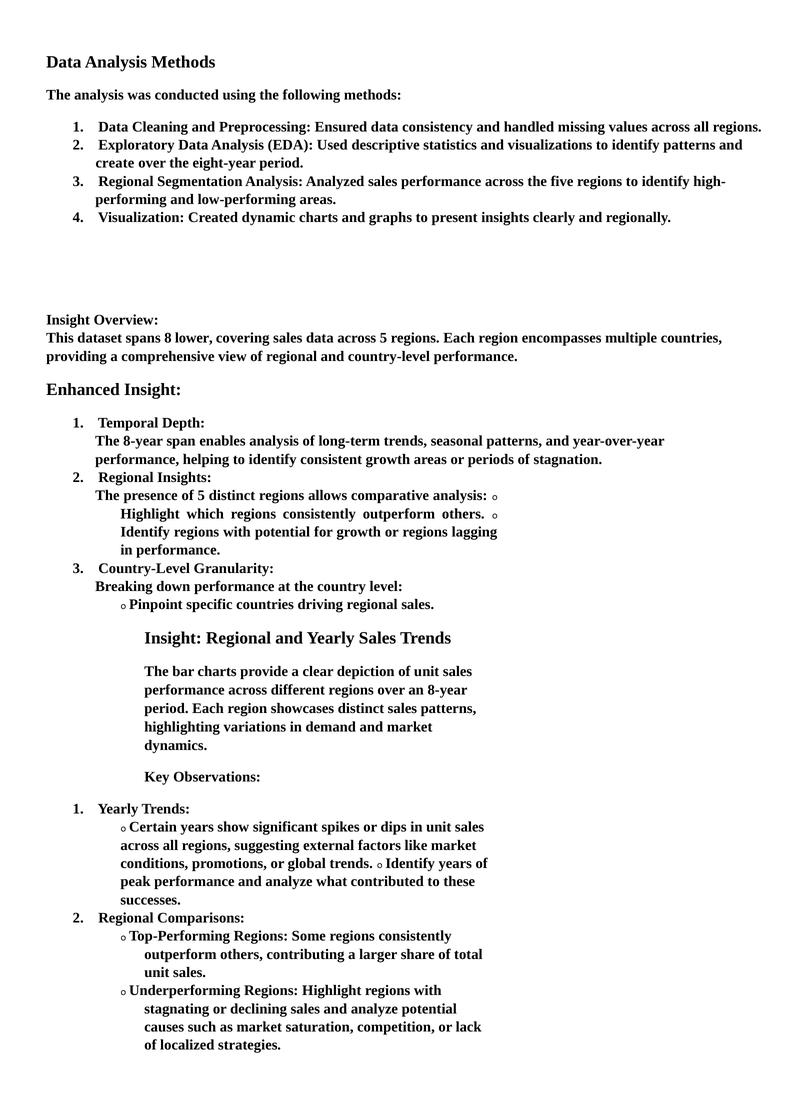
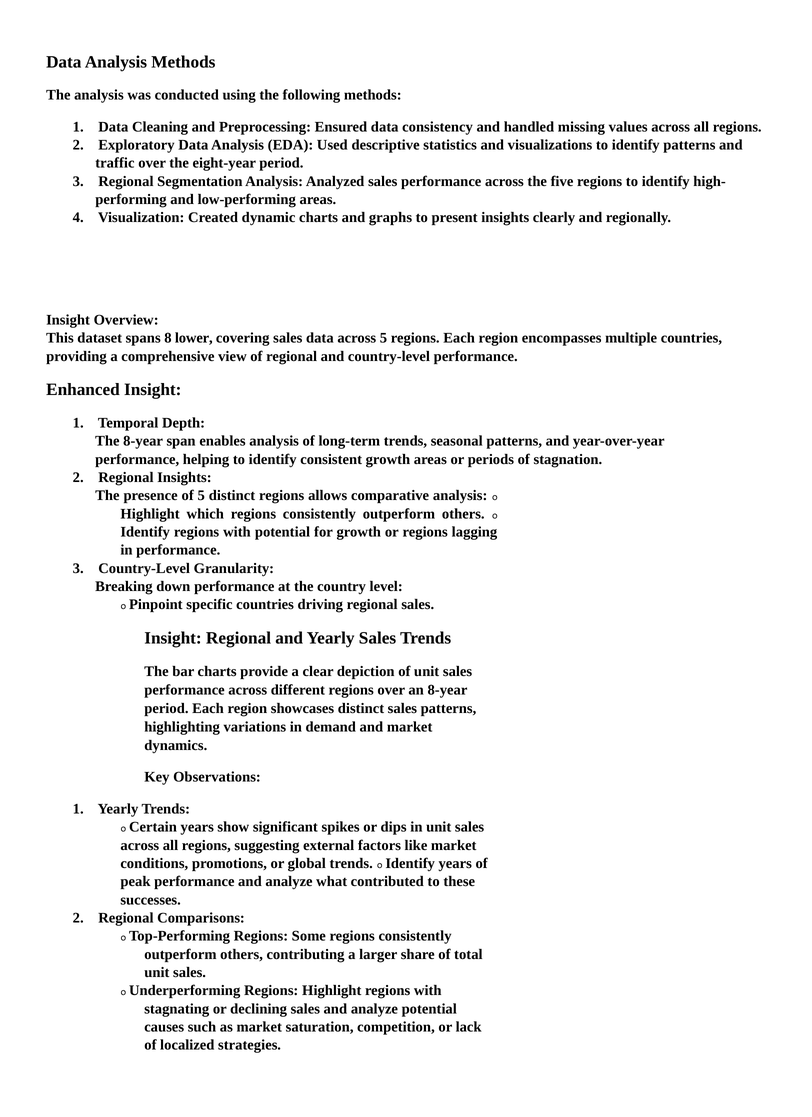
create: create -> traffic (115, 163)
